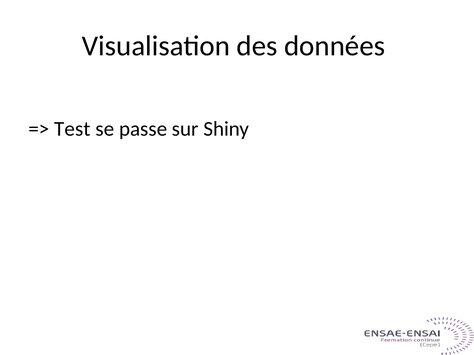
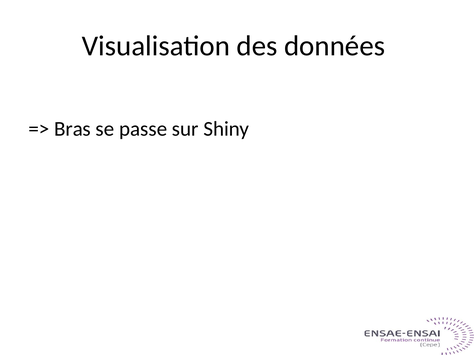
Test: Test -> Bras (73, 129)
